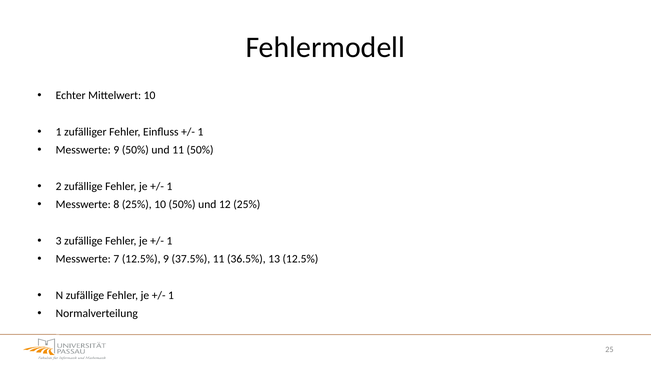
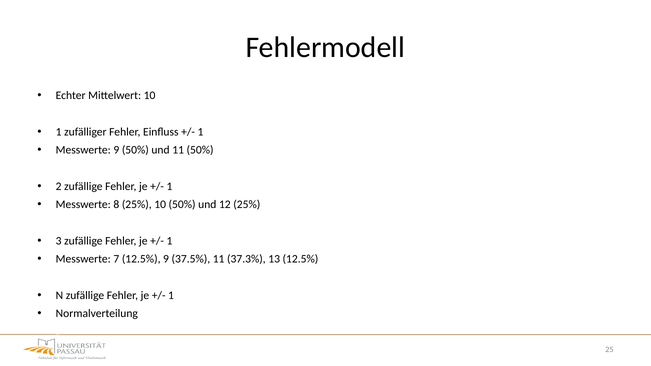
36.5%: 36.5% -> 37.3% (246, 259)
